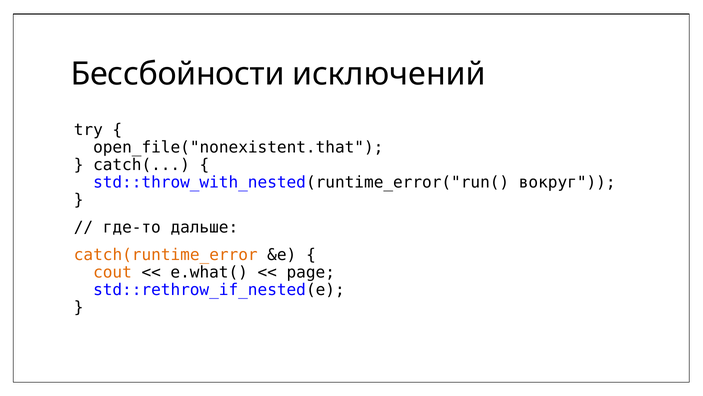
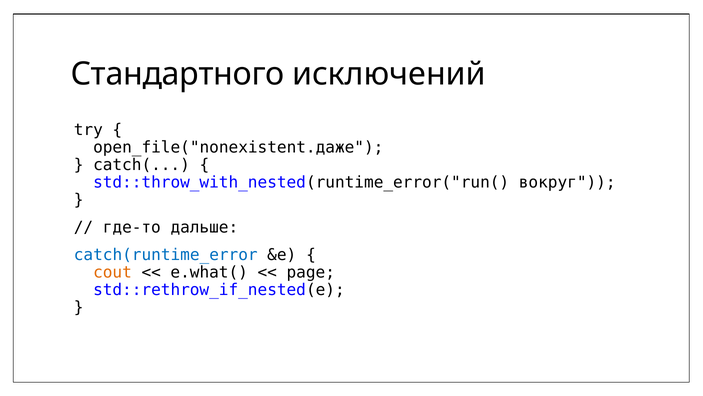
Бессбойности: Бессбойности -> Стандартного (178, 74)
open_file("nonexistent.that: open_file("nonexistent.that -> open_file("nonexistent.даже (238, 147)
catch(runtime_error colour: orange -> blue (166, 255)
